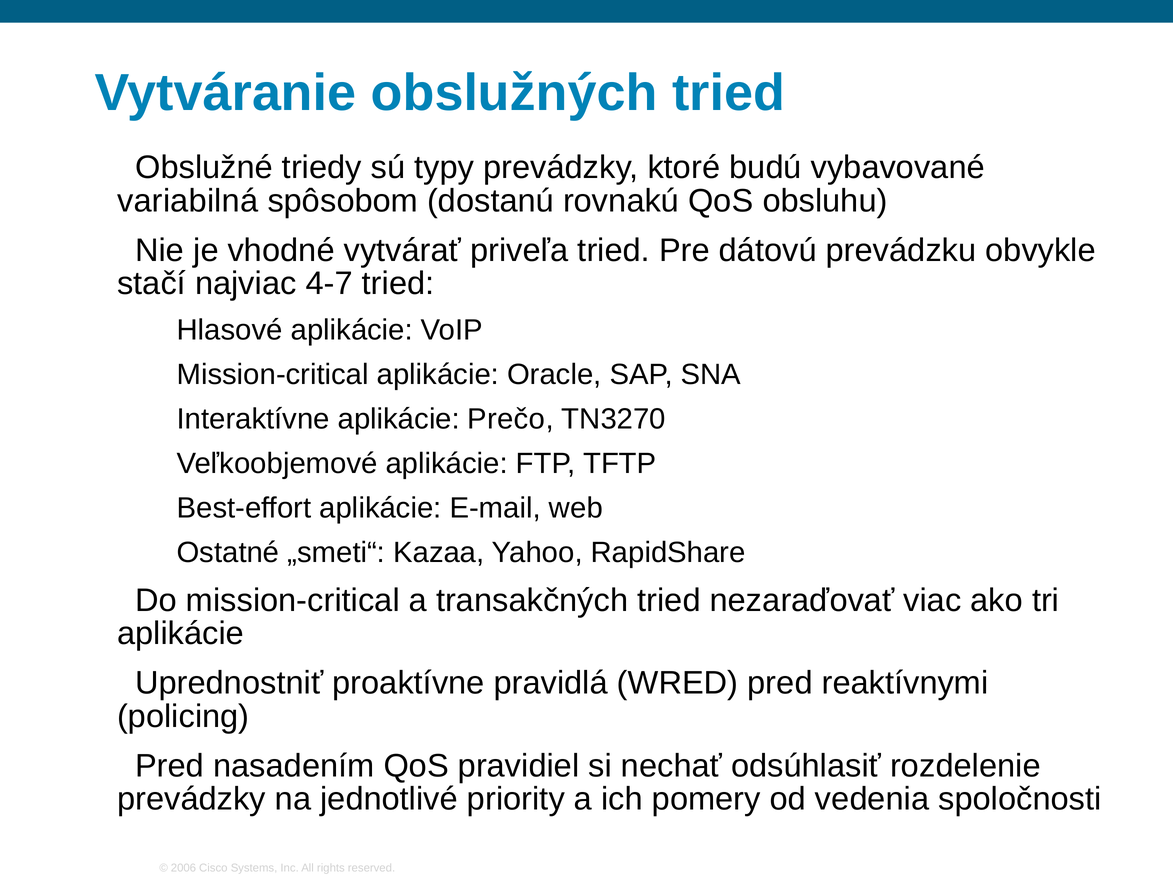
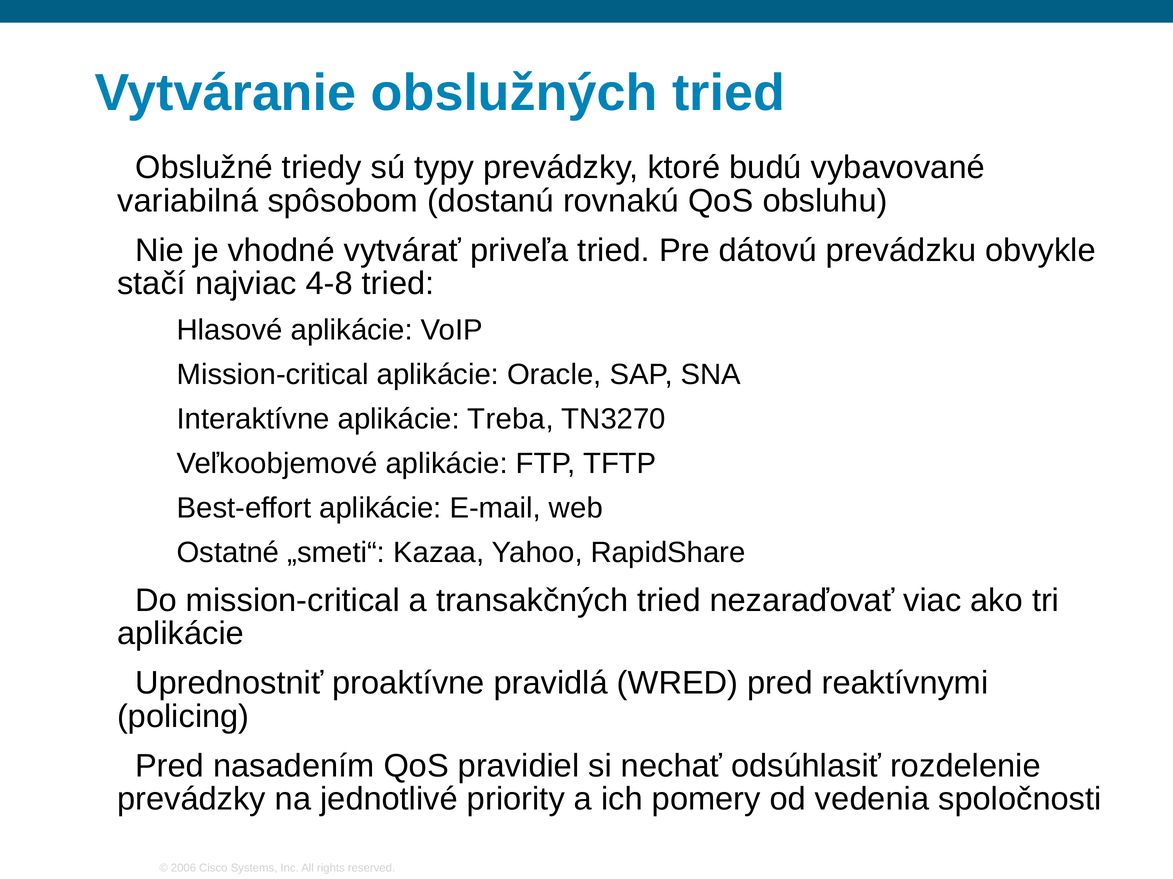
4-7: 4-7 -> 4-8 (329, 284)
Prečo: Prečo -> Treba (511, 419)
